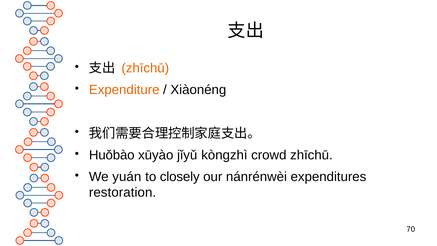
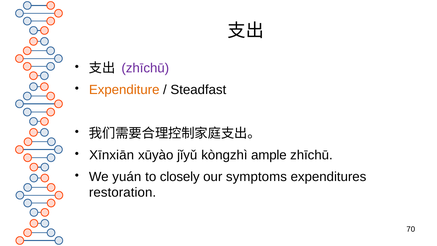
zhīchū colour: orange -> purple (145, 68)
Xiàonéng: Xiàonéng -> Steadfast (198, 90)
Huǒbào: Huǒbào -> Xīnxiān (112, 155)
crowd: crowd -> ample (269, 155)
nánrénwèi: nánrénwèi -> symptoms (256, 177)
